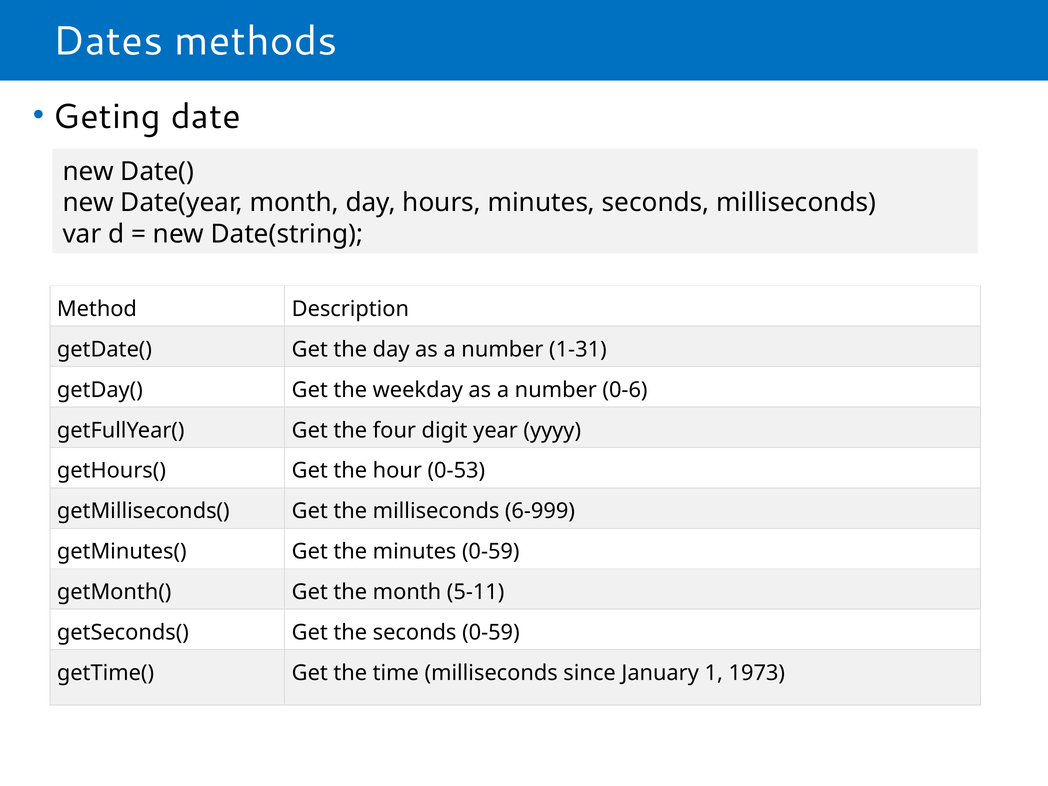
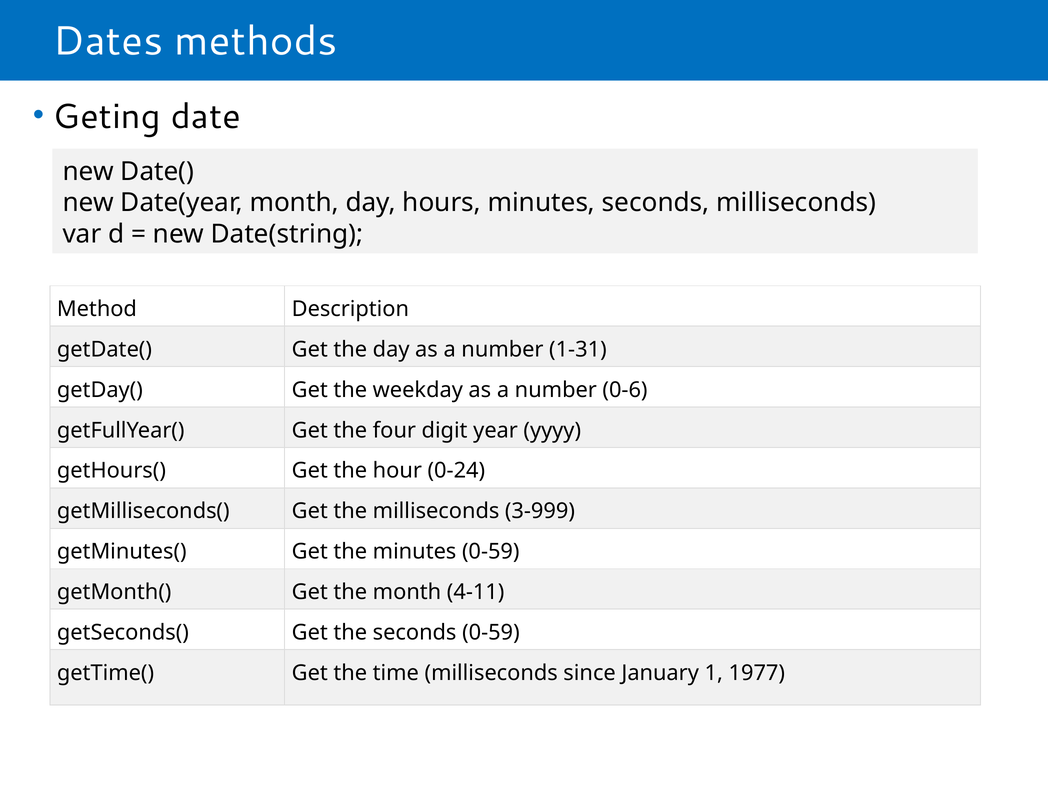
0-53: 0-53 -> 0-24 (456, 471)
6-999: 6-999 -> 3-999 (540, 511)
5-11: 5-11 -> 4-11 (476, 592)
1973: 1973 -> 1977 (757, 673)
